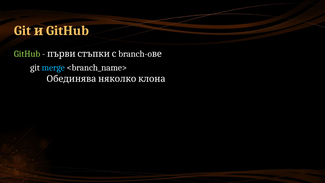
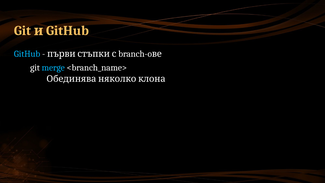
GitHub colour: light green -> light blue (27, 54)
